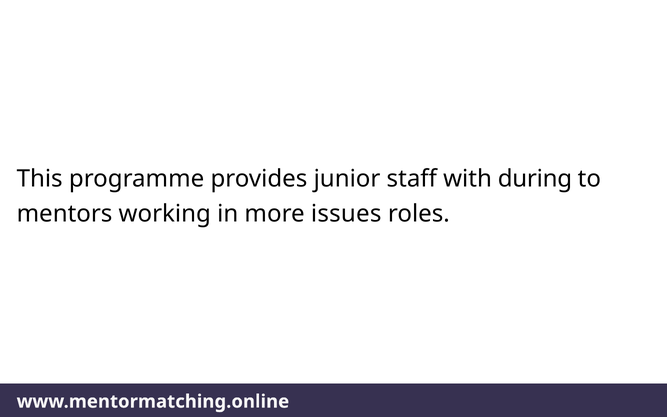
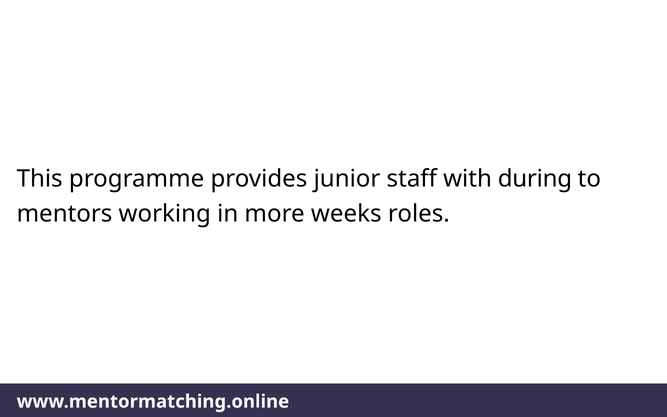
issues: issues -> weeks (346, 214)
